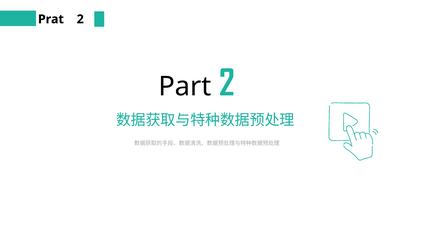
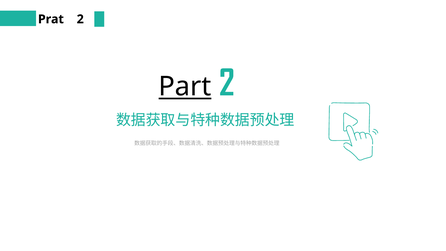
Part underline: none -> present (185, 87)
